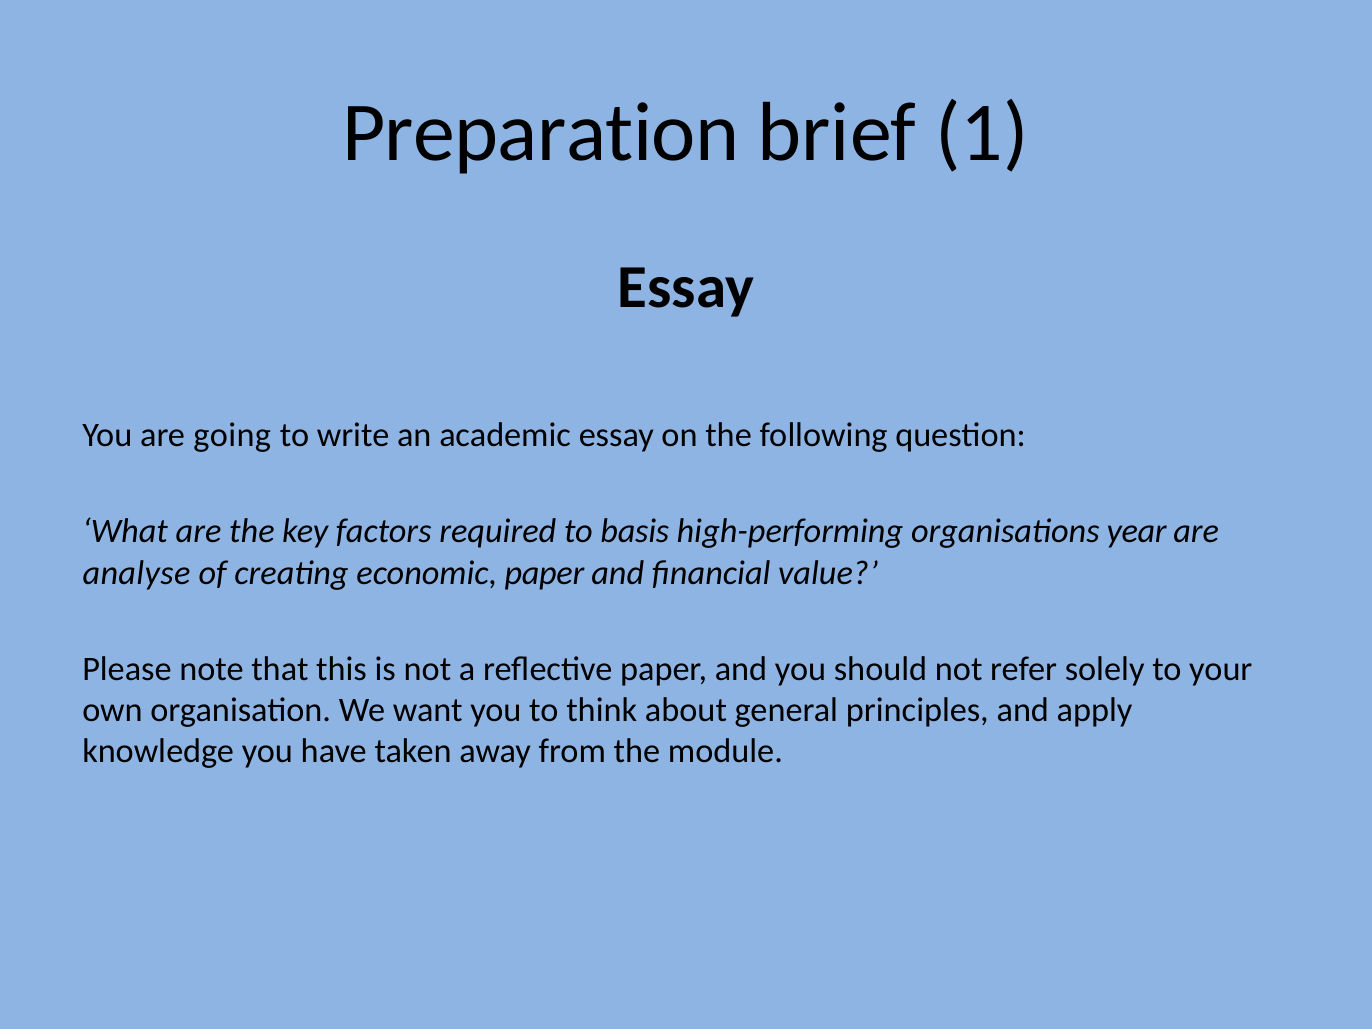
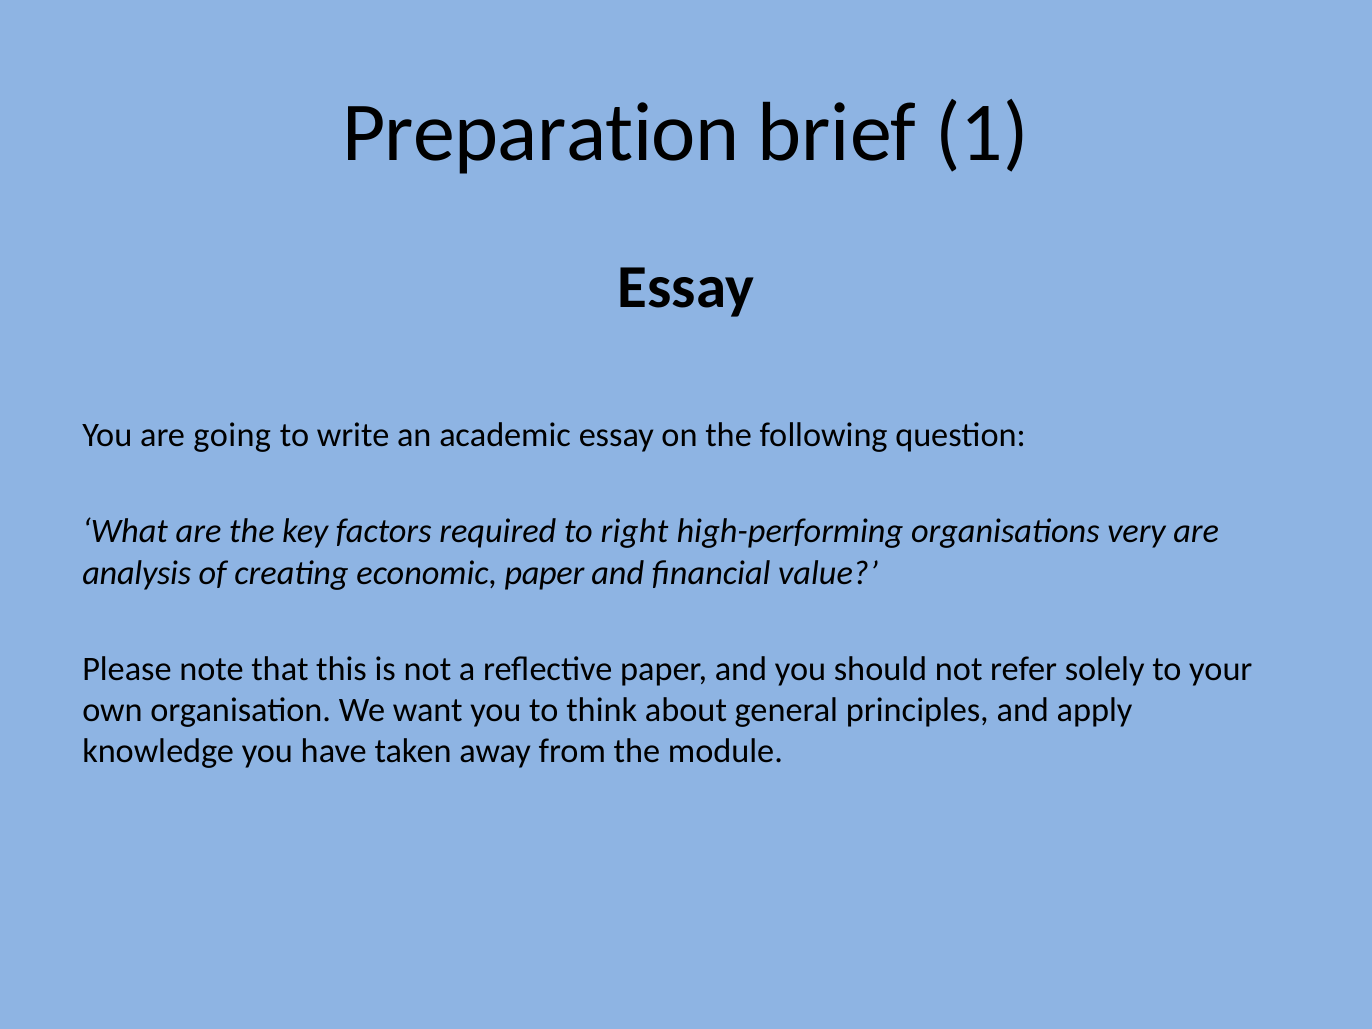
basis: basis -> right (635, 532)
year: year -> very (1137, 532)
analyse: analyse -> analysis (137, 573)
